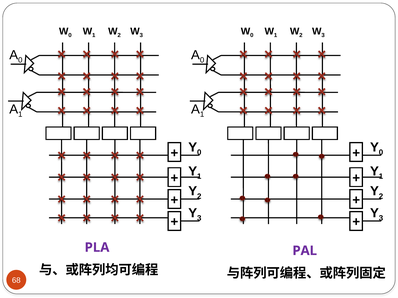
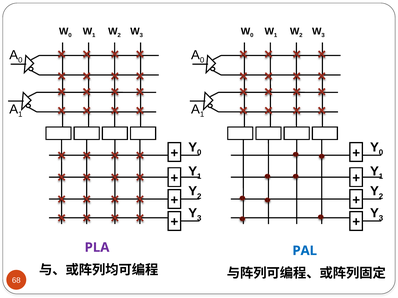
PAL colour: purple -> blue (305, 251)
